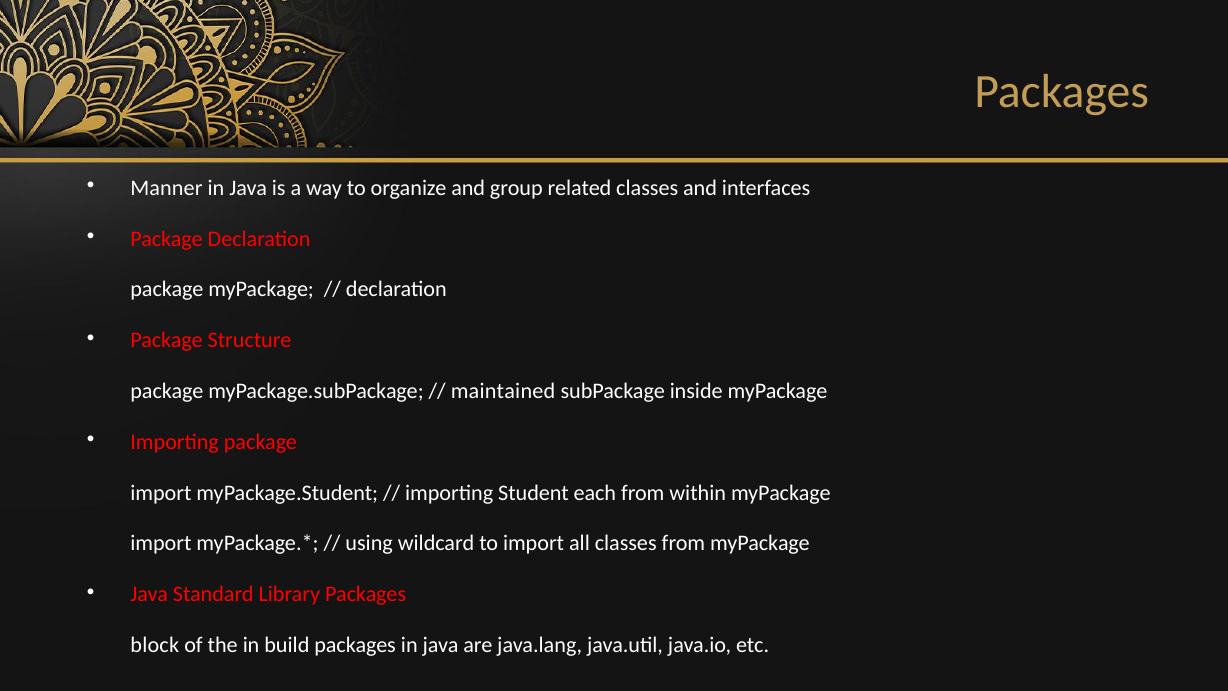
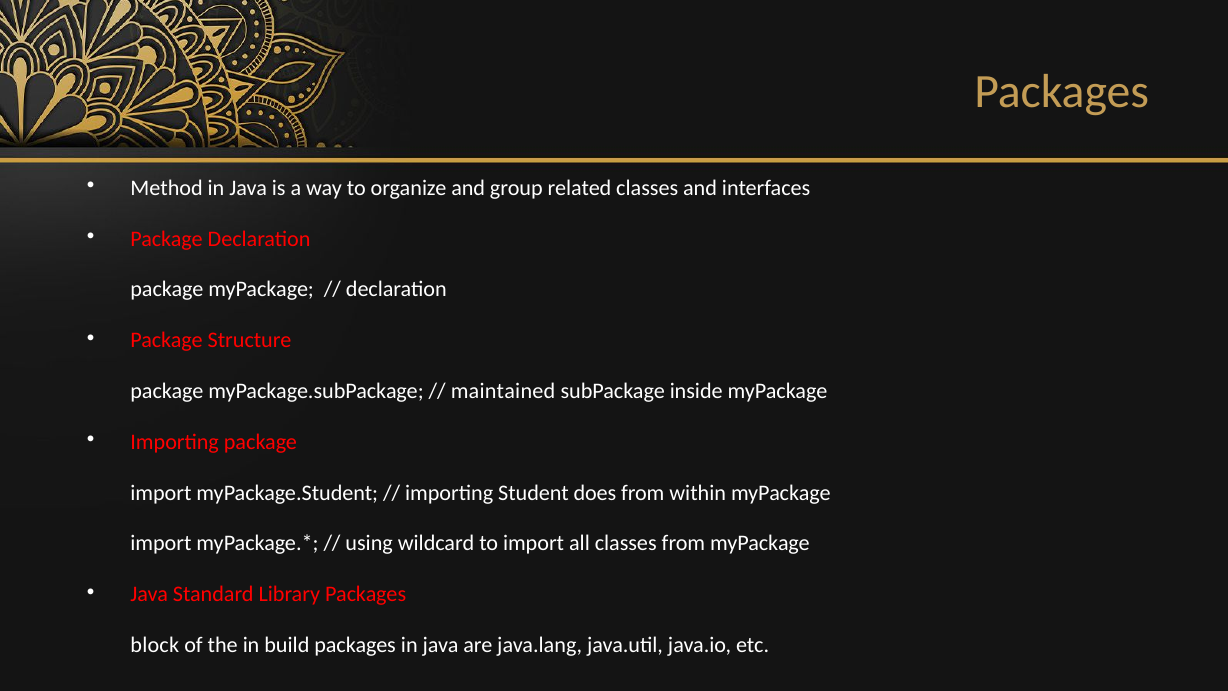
Manner: Manner -> Method (167, 188)
each: each -> does (595, 493)
